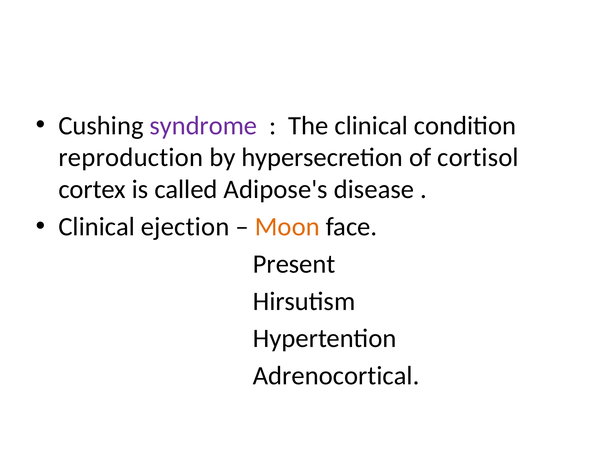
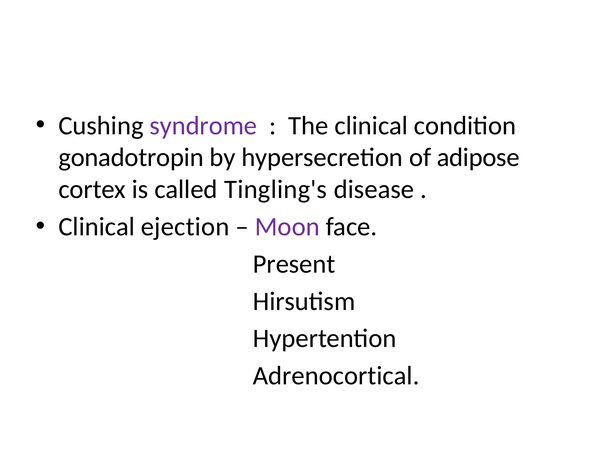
reproduction: reproduction -> gonadotropin (131, 158)
cortisol: cortisol -> adipose (478, 158)
Adipose's: Adipose's -> Tingling's (276, 190)
Moon colour: orange -> purple (287, 227)
